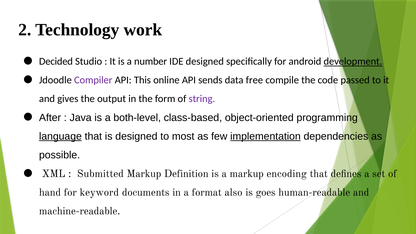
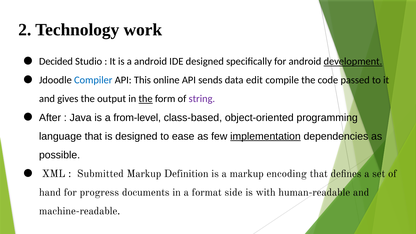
a number: number -> android (151, 61)
Compiler colour: purple -> blue (93, 80)
free: free -> edit (254, 80)
the underline: none -> present (146, 99)
both-level: both-level -> from-level (137, 118)
language underline: present -> none (60, 136)
most: most -> ease (183, 136)
keyword: keyword -> progress (99, 192)
also: also -> side (234, 192)
goes: goes -> with (266, 192)
